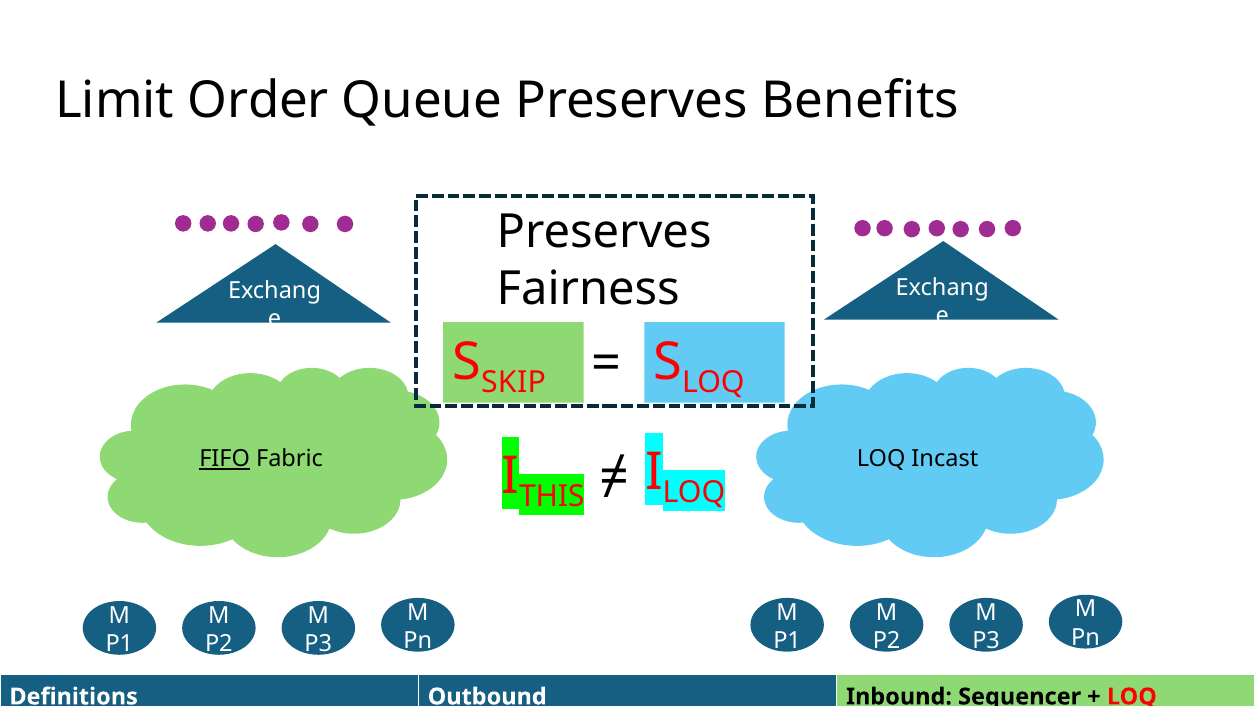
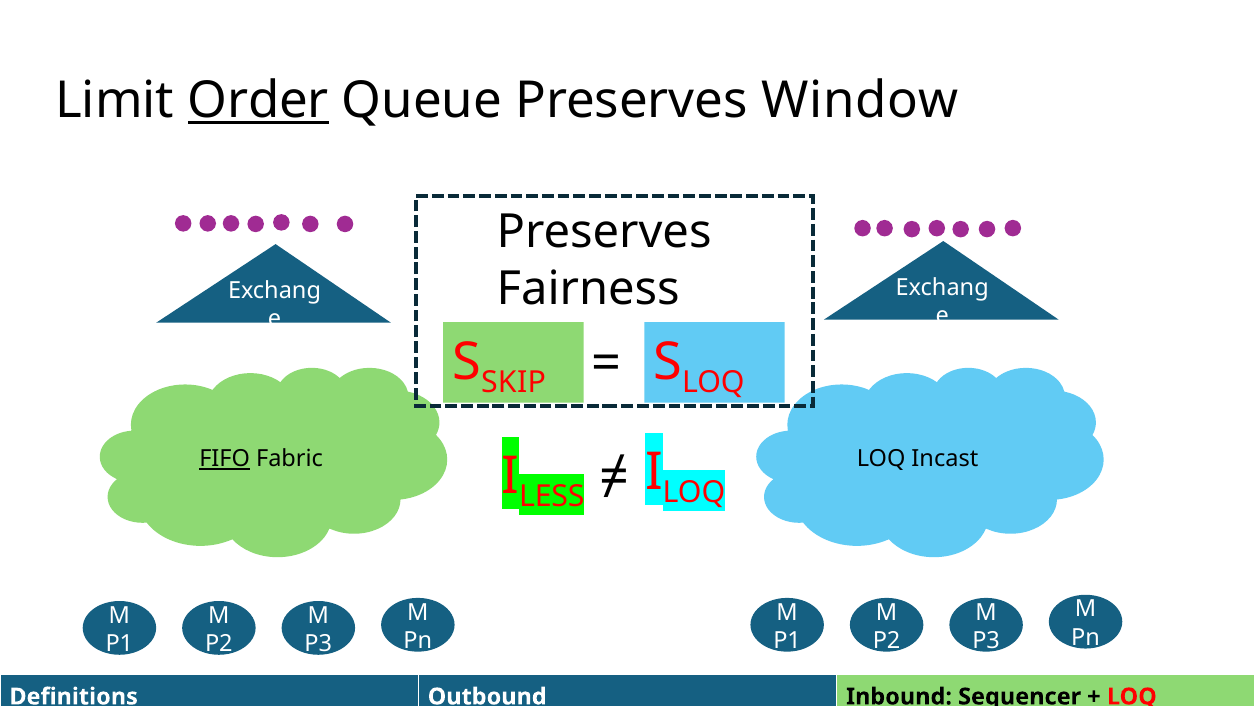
Order underline: none -> present (258, 101)
Benefits: Benefits -> Window (860, 101)
THIS: THIS -> LESS (552, 496)
